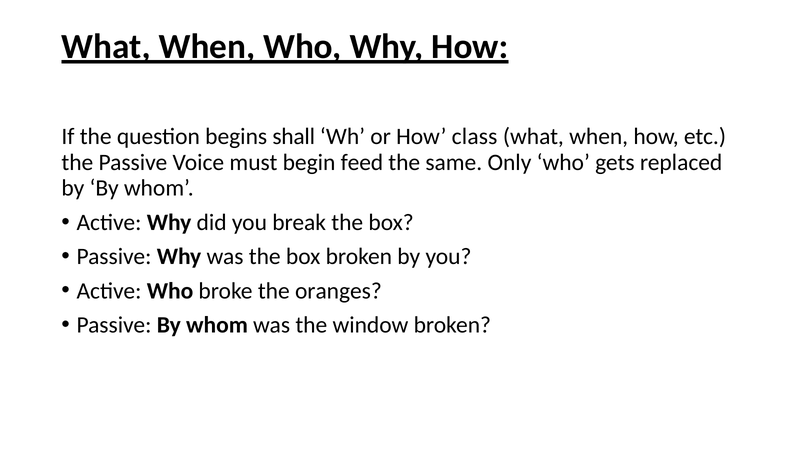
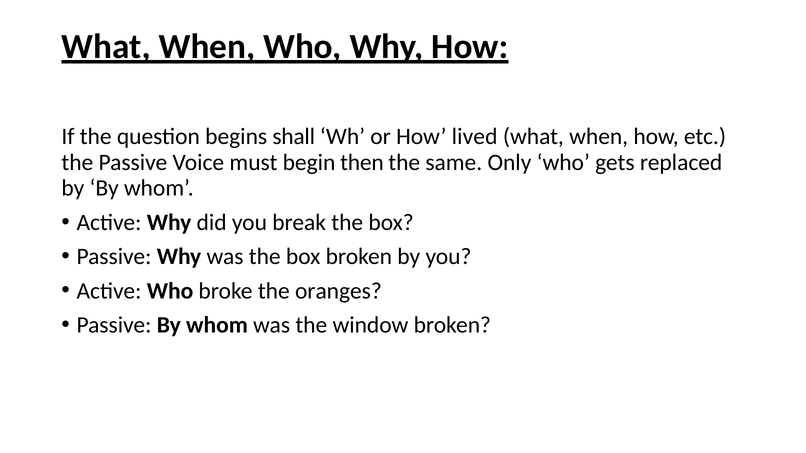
class: class -> lived (475, 137)
feed: feed -> then (362, 162)
